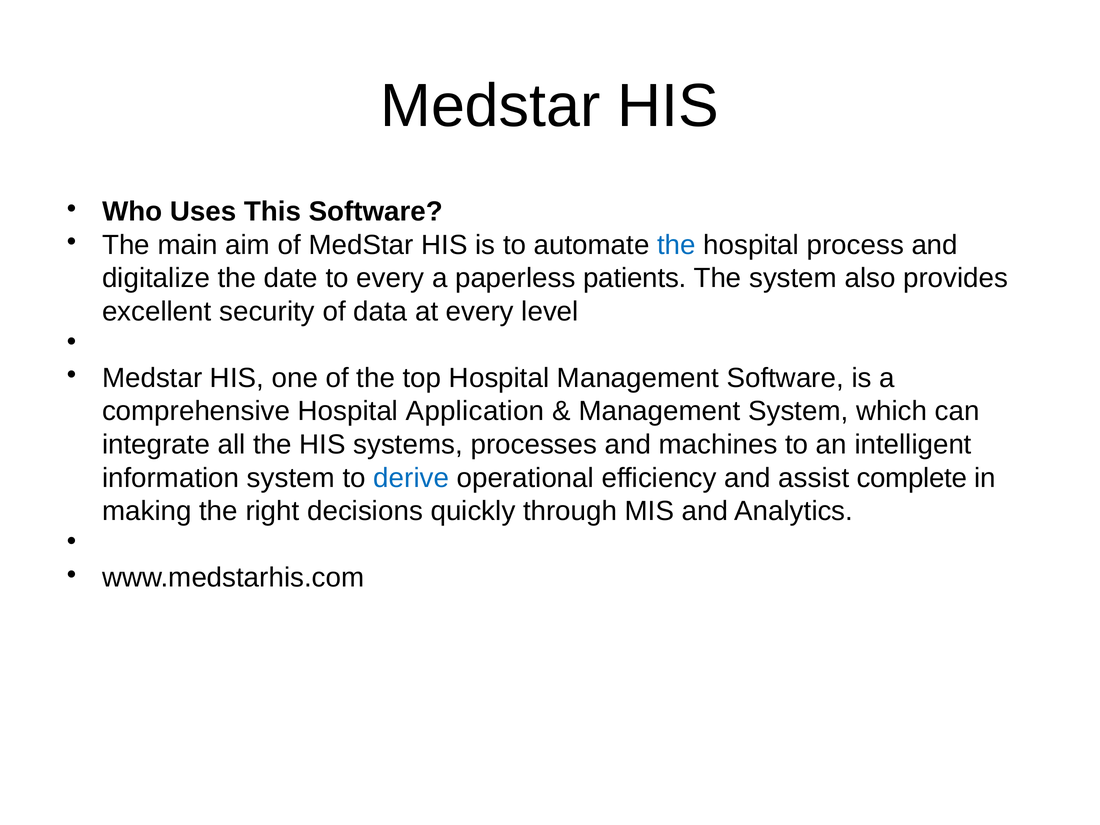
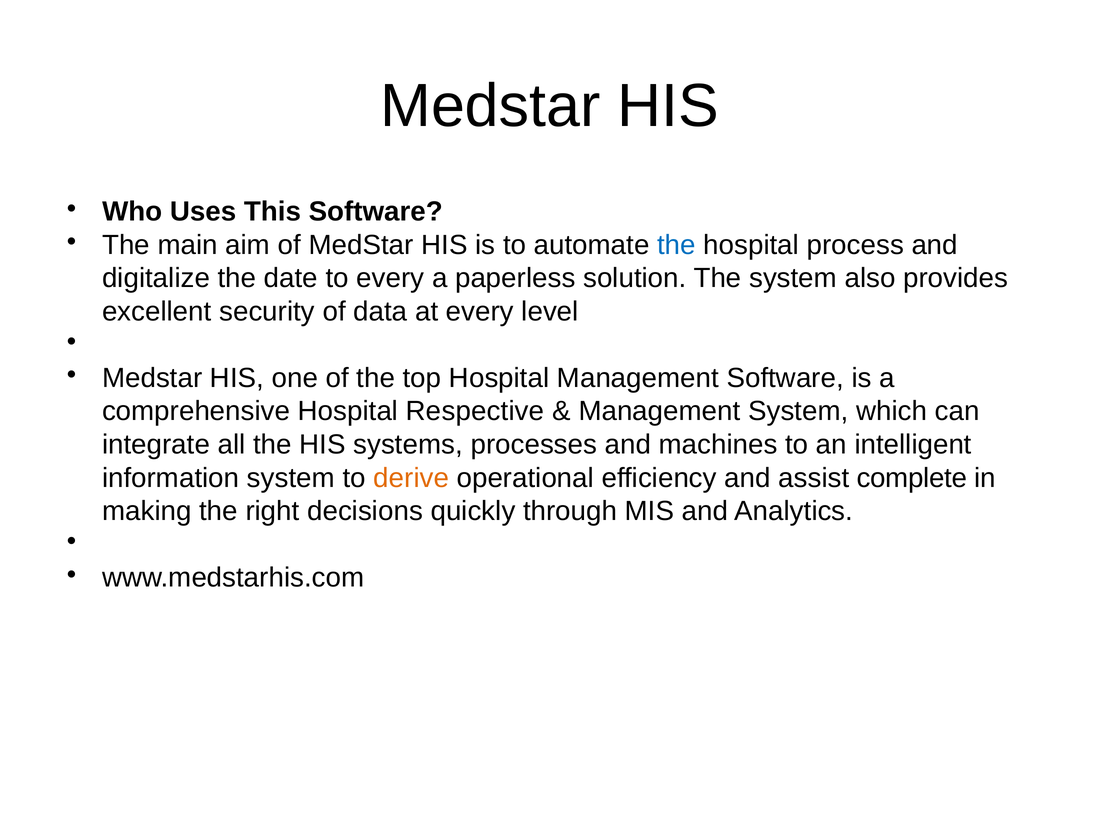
patients: patients -> solution (635, 278)
Application: Application -> Respective (475, 411)
derive colour: blue -> orange (411, 478)
